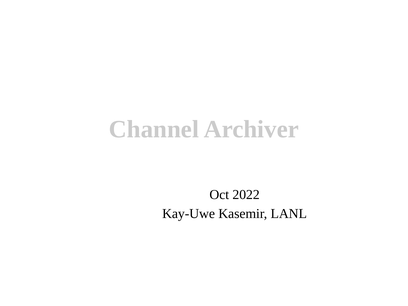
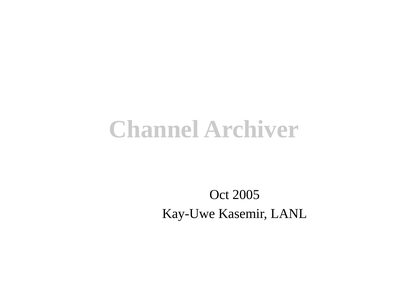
2022: 2022 -> 2005 (246, 195)
